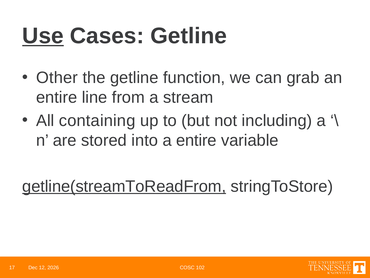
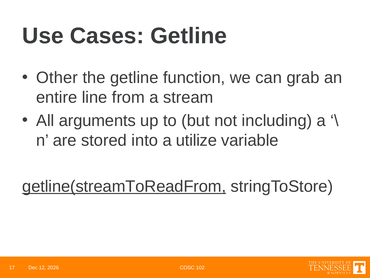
Use underline: present -> none (43, 36)
containing: containing -> arguments (97, 120)
a entire: entire -> utilize (196, 140)
